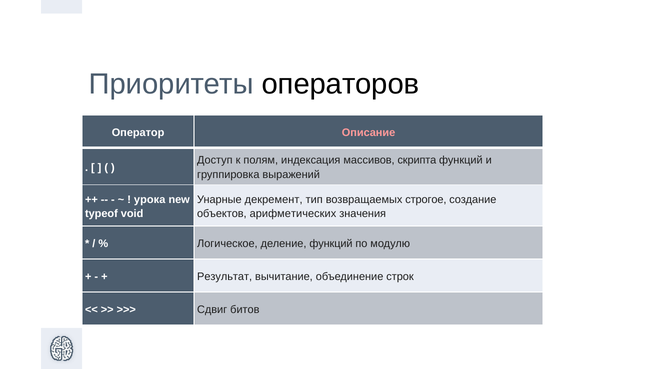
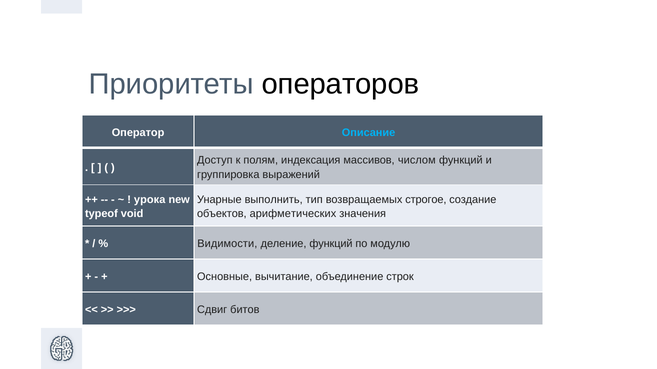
Описание colour: pink -> light blue (369, 133)
скрипта: скрипта -> числом (417, 161)
декремент: декремент -> выполнить (274, 200)
Логическое: Логическое -> Видимости (227, 244)
Результат: Результат -> Основные (225, 277)
